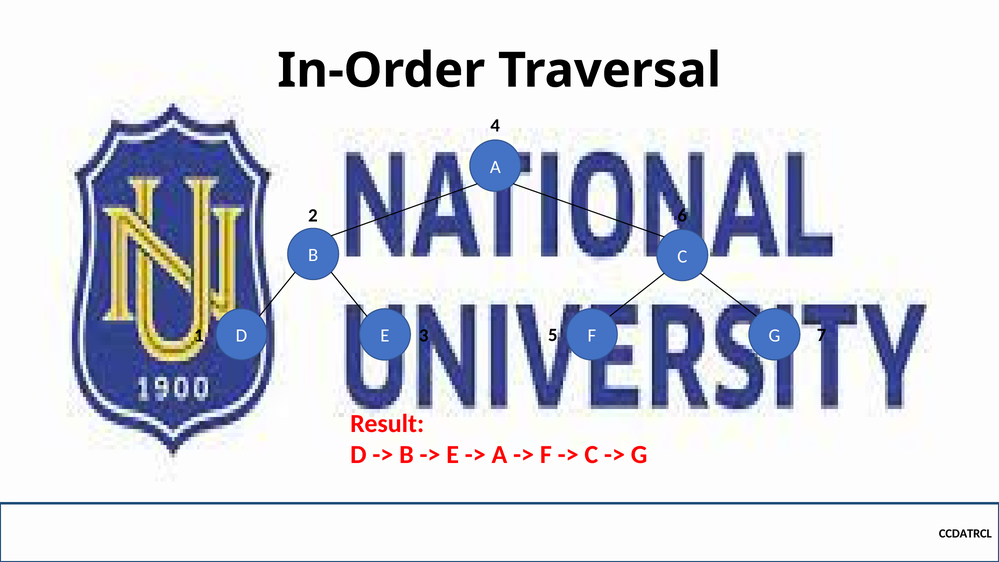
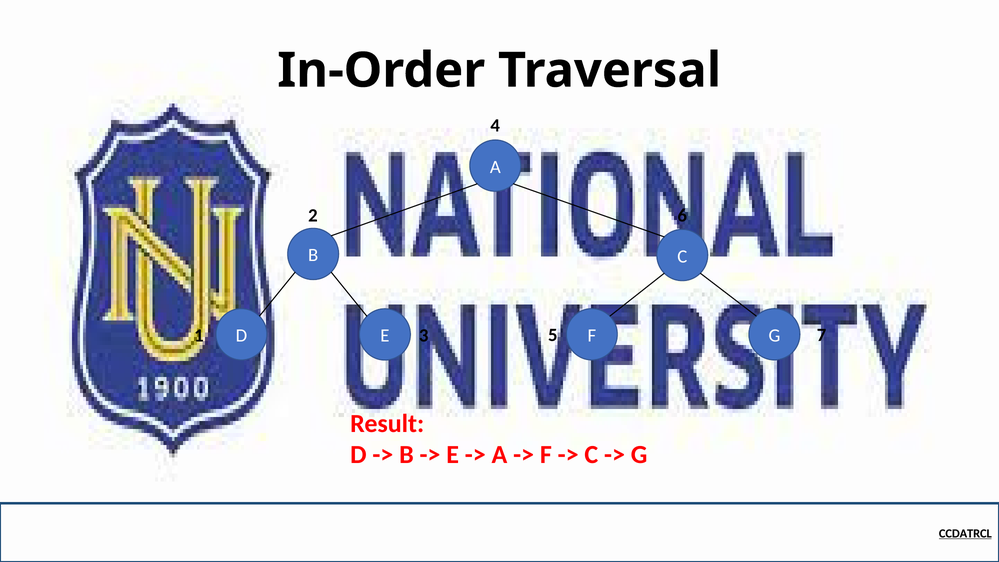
CCDATRCL underline: none -> present (965, 533)
